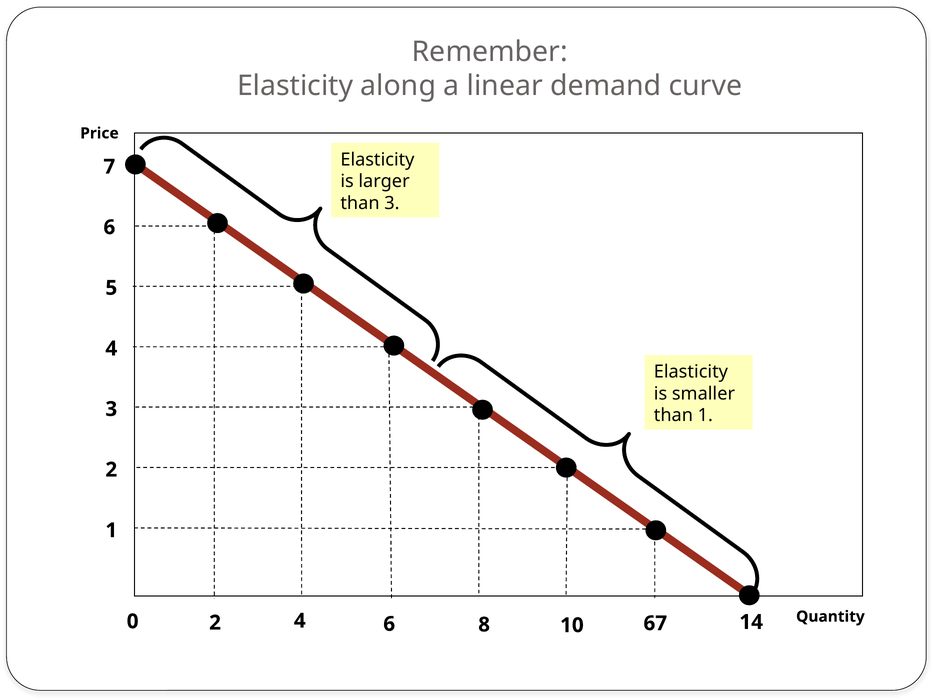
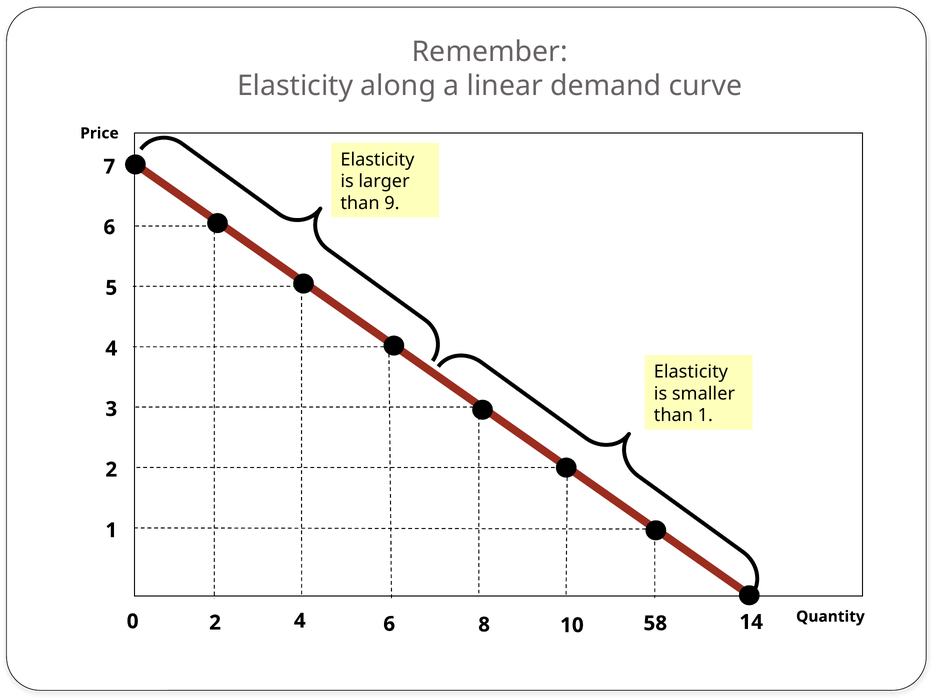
than 3: 3 -> 9 (392, 203)
67: 67 -> 58 (655, 623)
